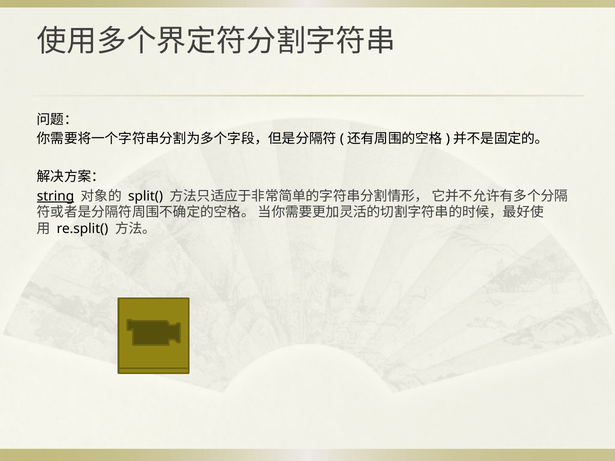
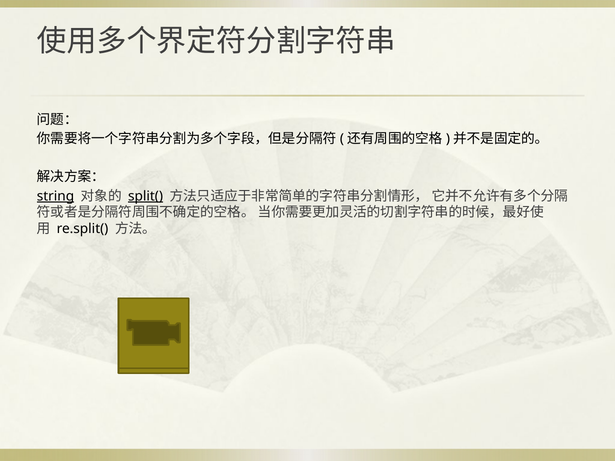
split( underline: none -> present (146, 196)
